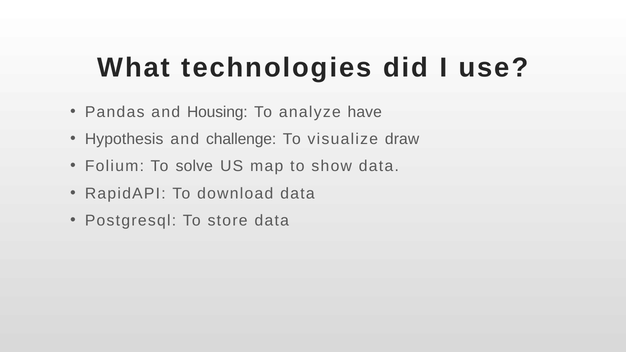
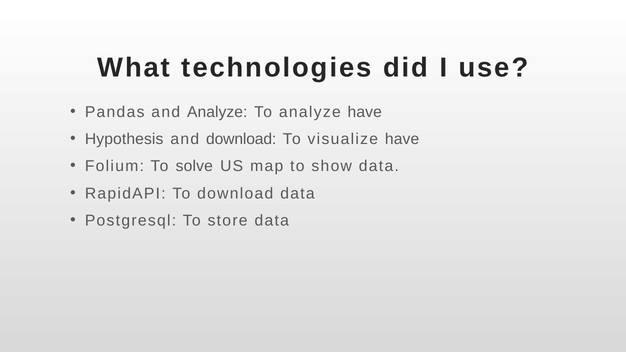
and Housing: Housing -> Analyze (217, 112)
and challenge: challenge -> download (241, 139)
visualize draw: draw -> have (402, 139)
